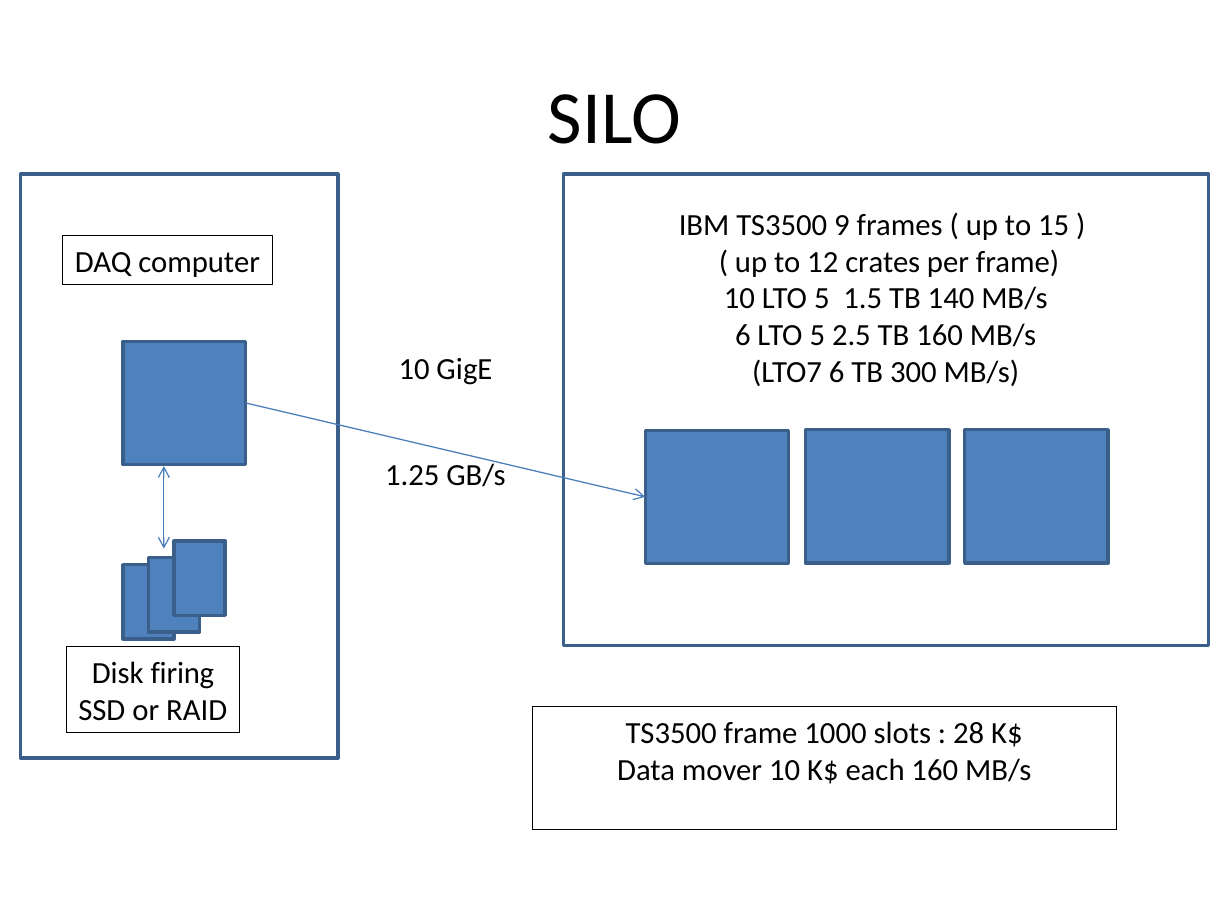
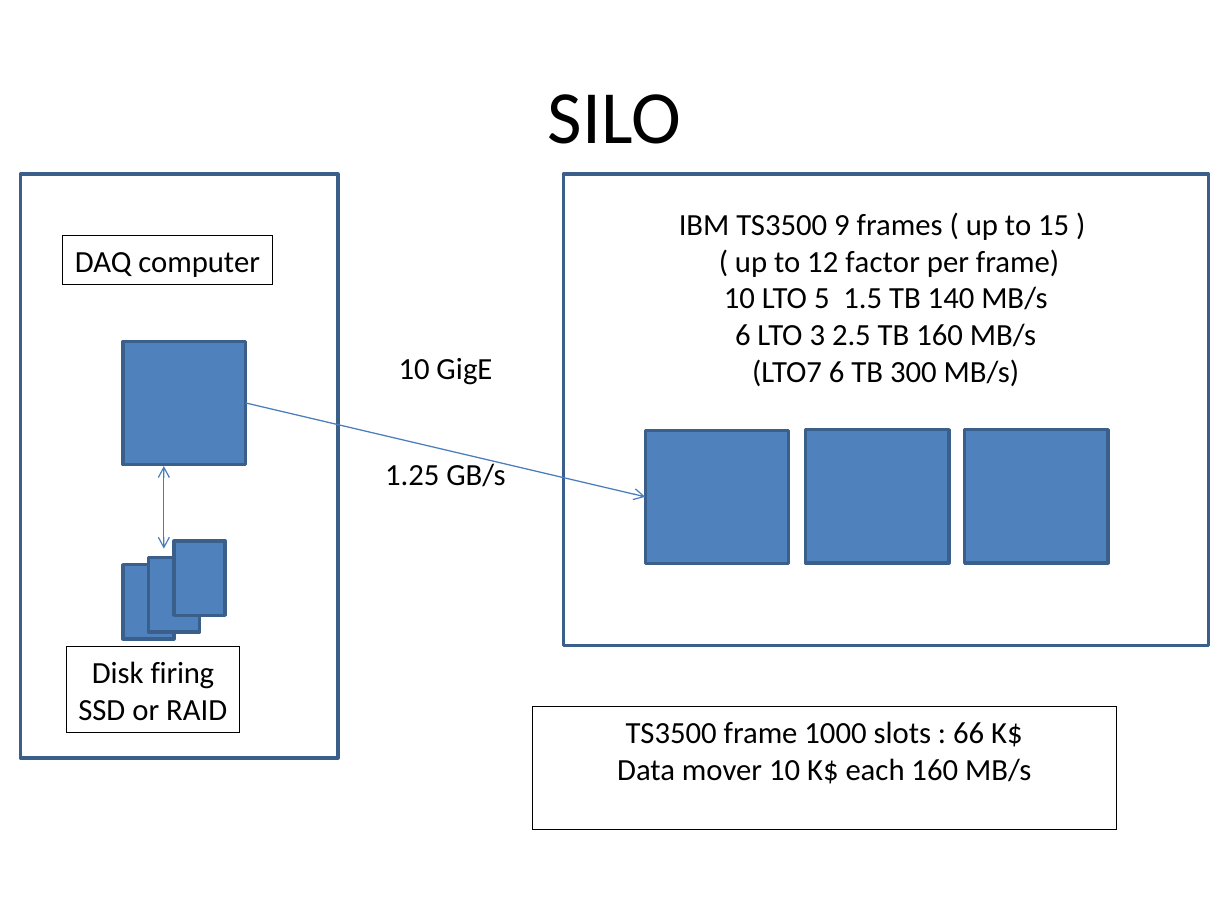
crates: crates -> factor (883, 262)
6 LTO 5: 5 -> 3 (817, 336)
28: 28 -> 66 (969, 733)
